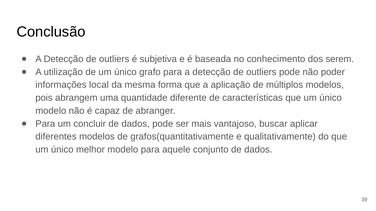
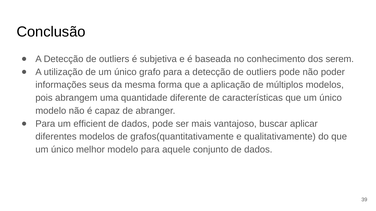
local: local -> seus (99, 85)
concluir: concluir -> efficient (90, 124)
